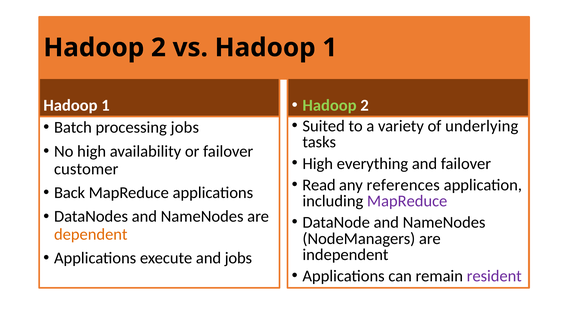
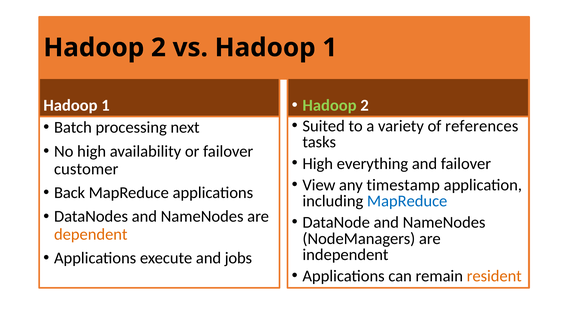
underlying: underlying -> references (482, 126)
processing jobs: jobs -> next (185, 128)
Read: Read -> View (319, 185)
references: references -> timestamp (403, 185)
MapReduce colour: purple -> blue (407, 201)
resident colour: purple -> orange (494, 276)
